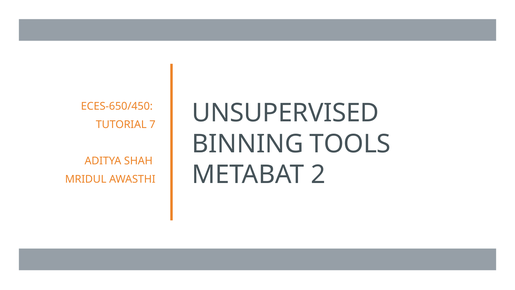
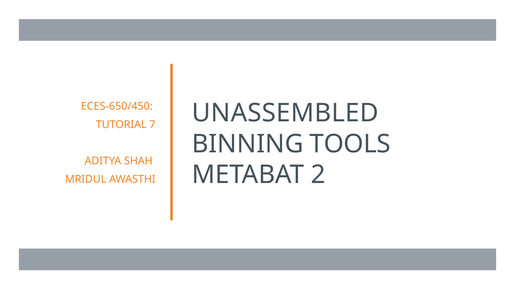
UNSUPERVISED: UNSUPERVISED -> UNASSEMBLED (285, 113)
